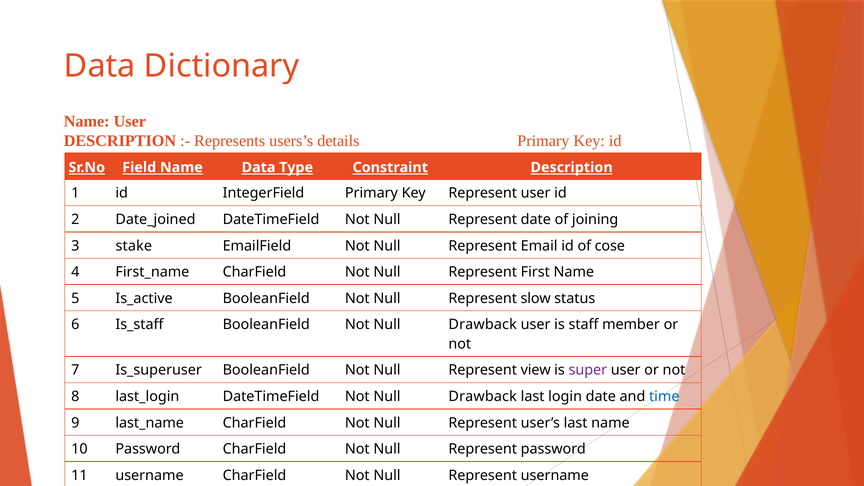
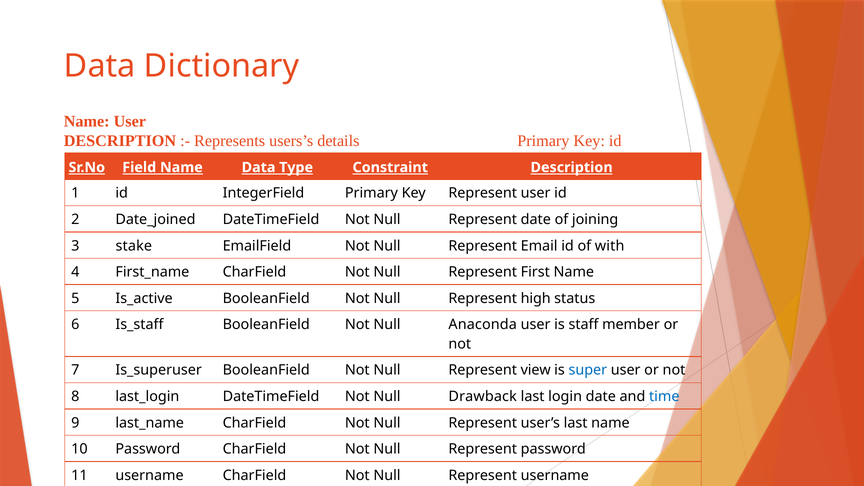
cose: cose -> with (610, 246)
slow: slow -> high (536, 298)
BooleanField Not Null Drawback: Drawback -> Anaconda (483, 325)
super colour: purple -> blue (588, 370)
